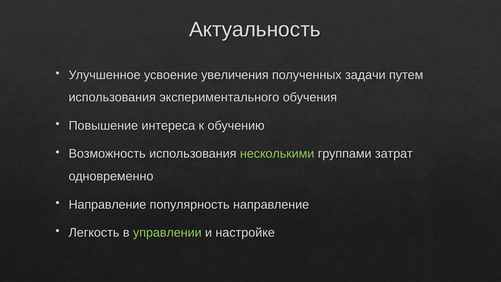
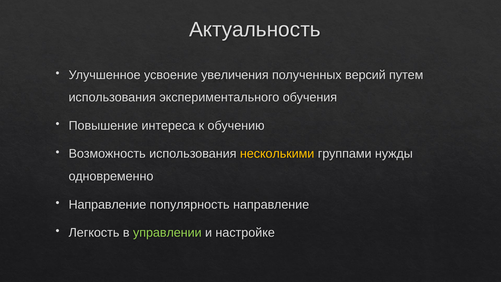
задачи: задачи -> версий (365, 75)
несколькими colour: light green -> yellow (277, 154)
затрат: затрат -> нужды (394, 154)
